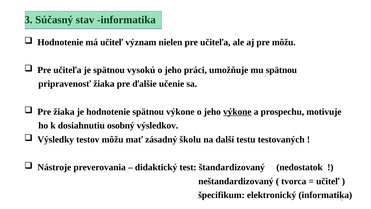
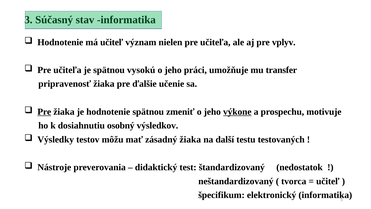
pre môžu: môžu -> vplyv (284, 42)
mu spätnou: spätnou -> transfer (281, 70)
Pre underline: none -> present (44, 112)
spätnou výkone: výkone -> zmeniť (180, 112)
zásadný školu: školu -> žiaka (190, 139)
